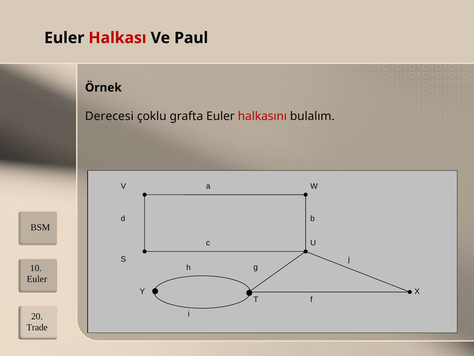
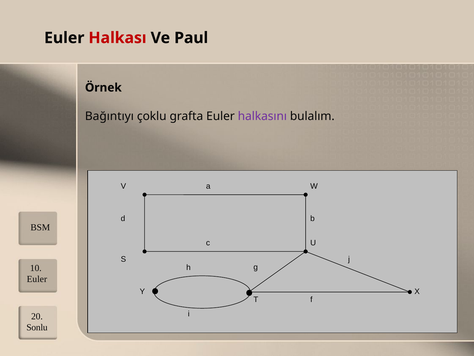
Derecesi: Derecesi -> Bağıntıyı (109, 116)
halkasını colour: red -> purple (262, 116)
Trade: Trade -> Sonlu (37, 327)
